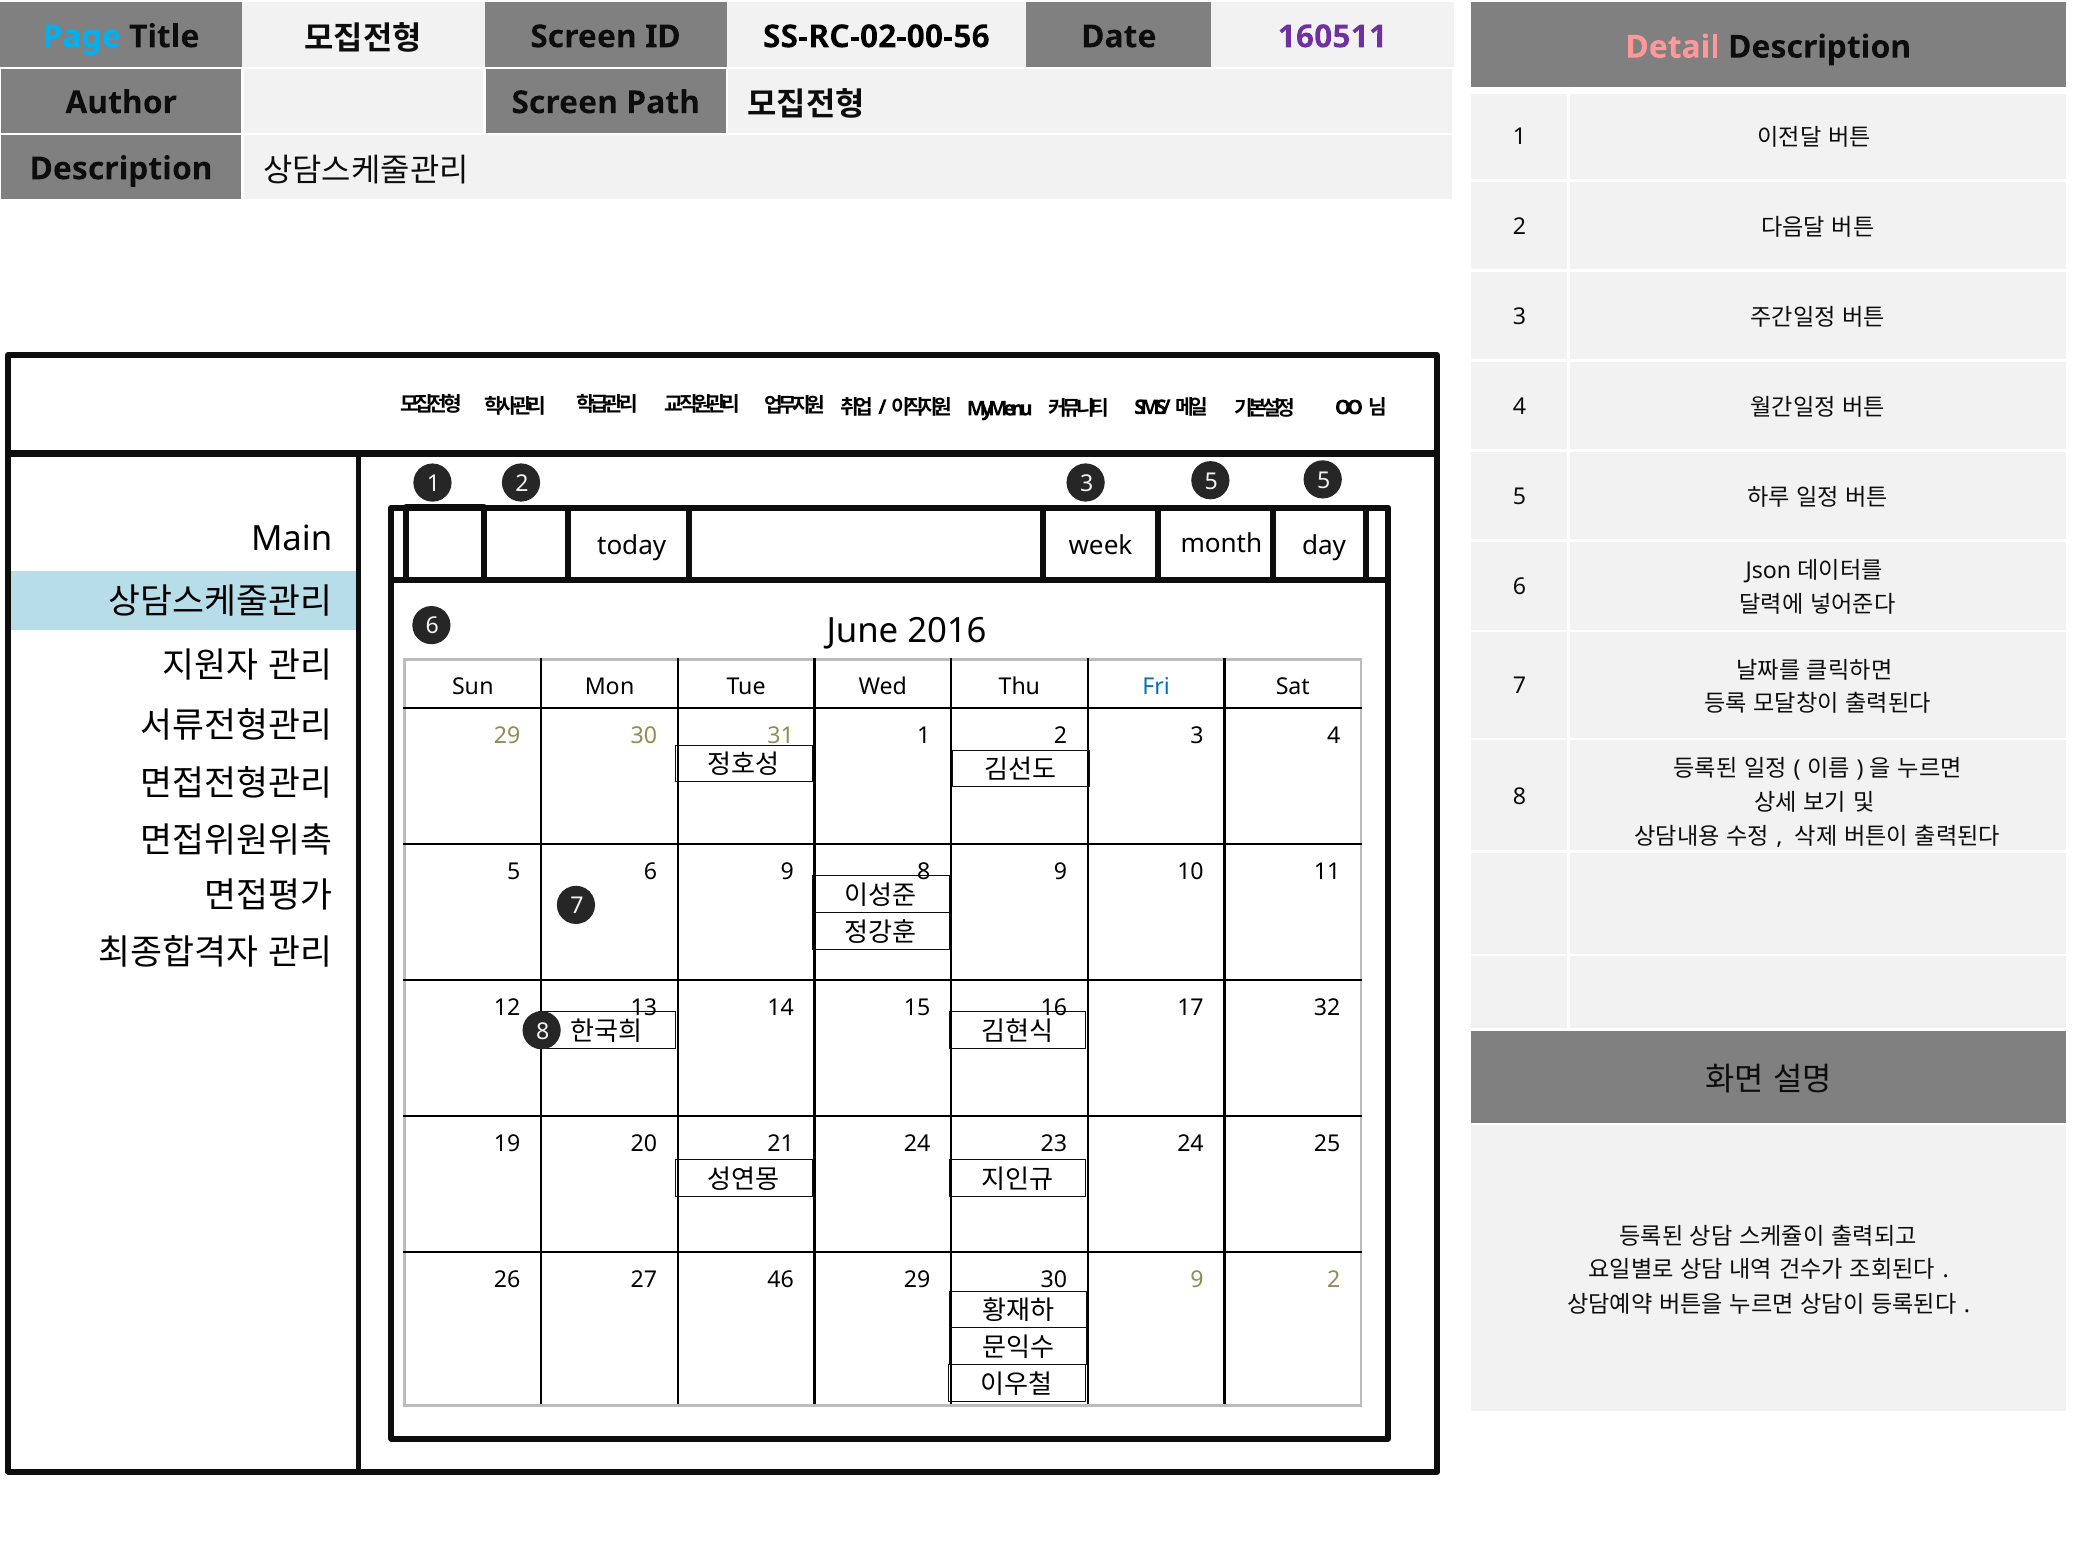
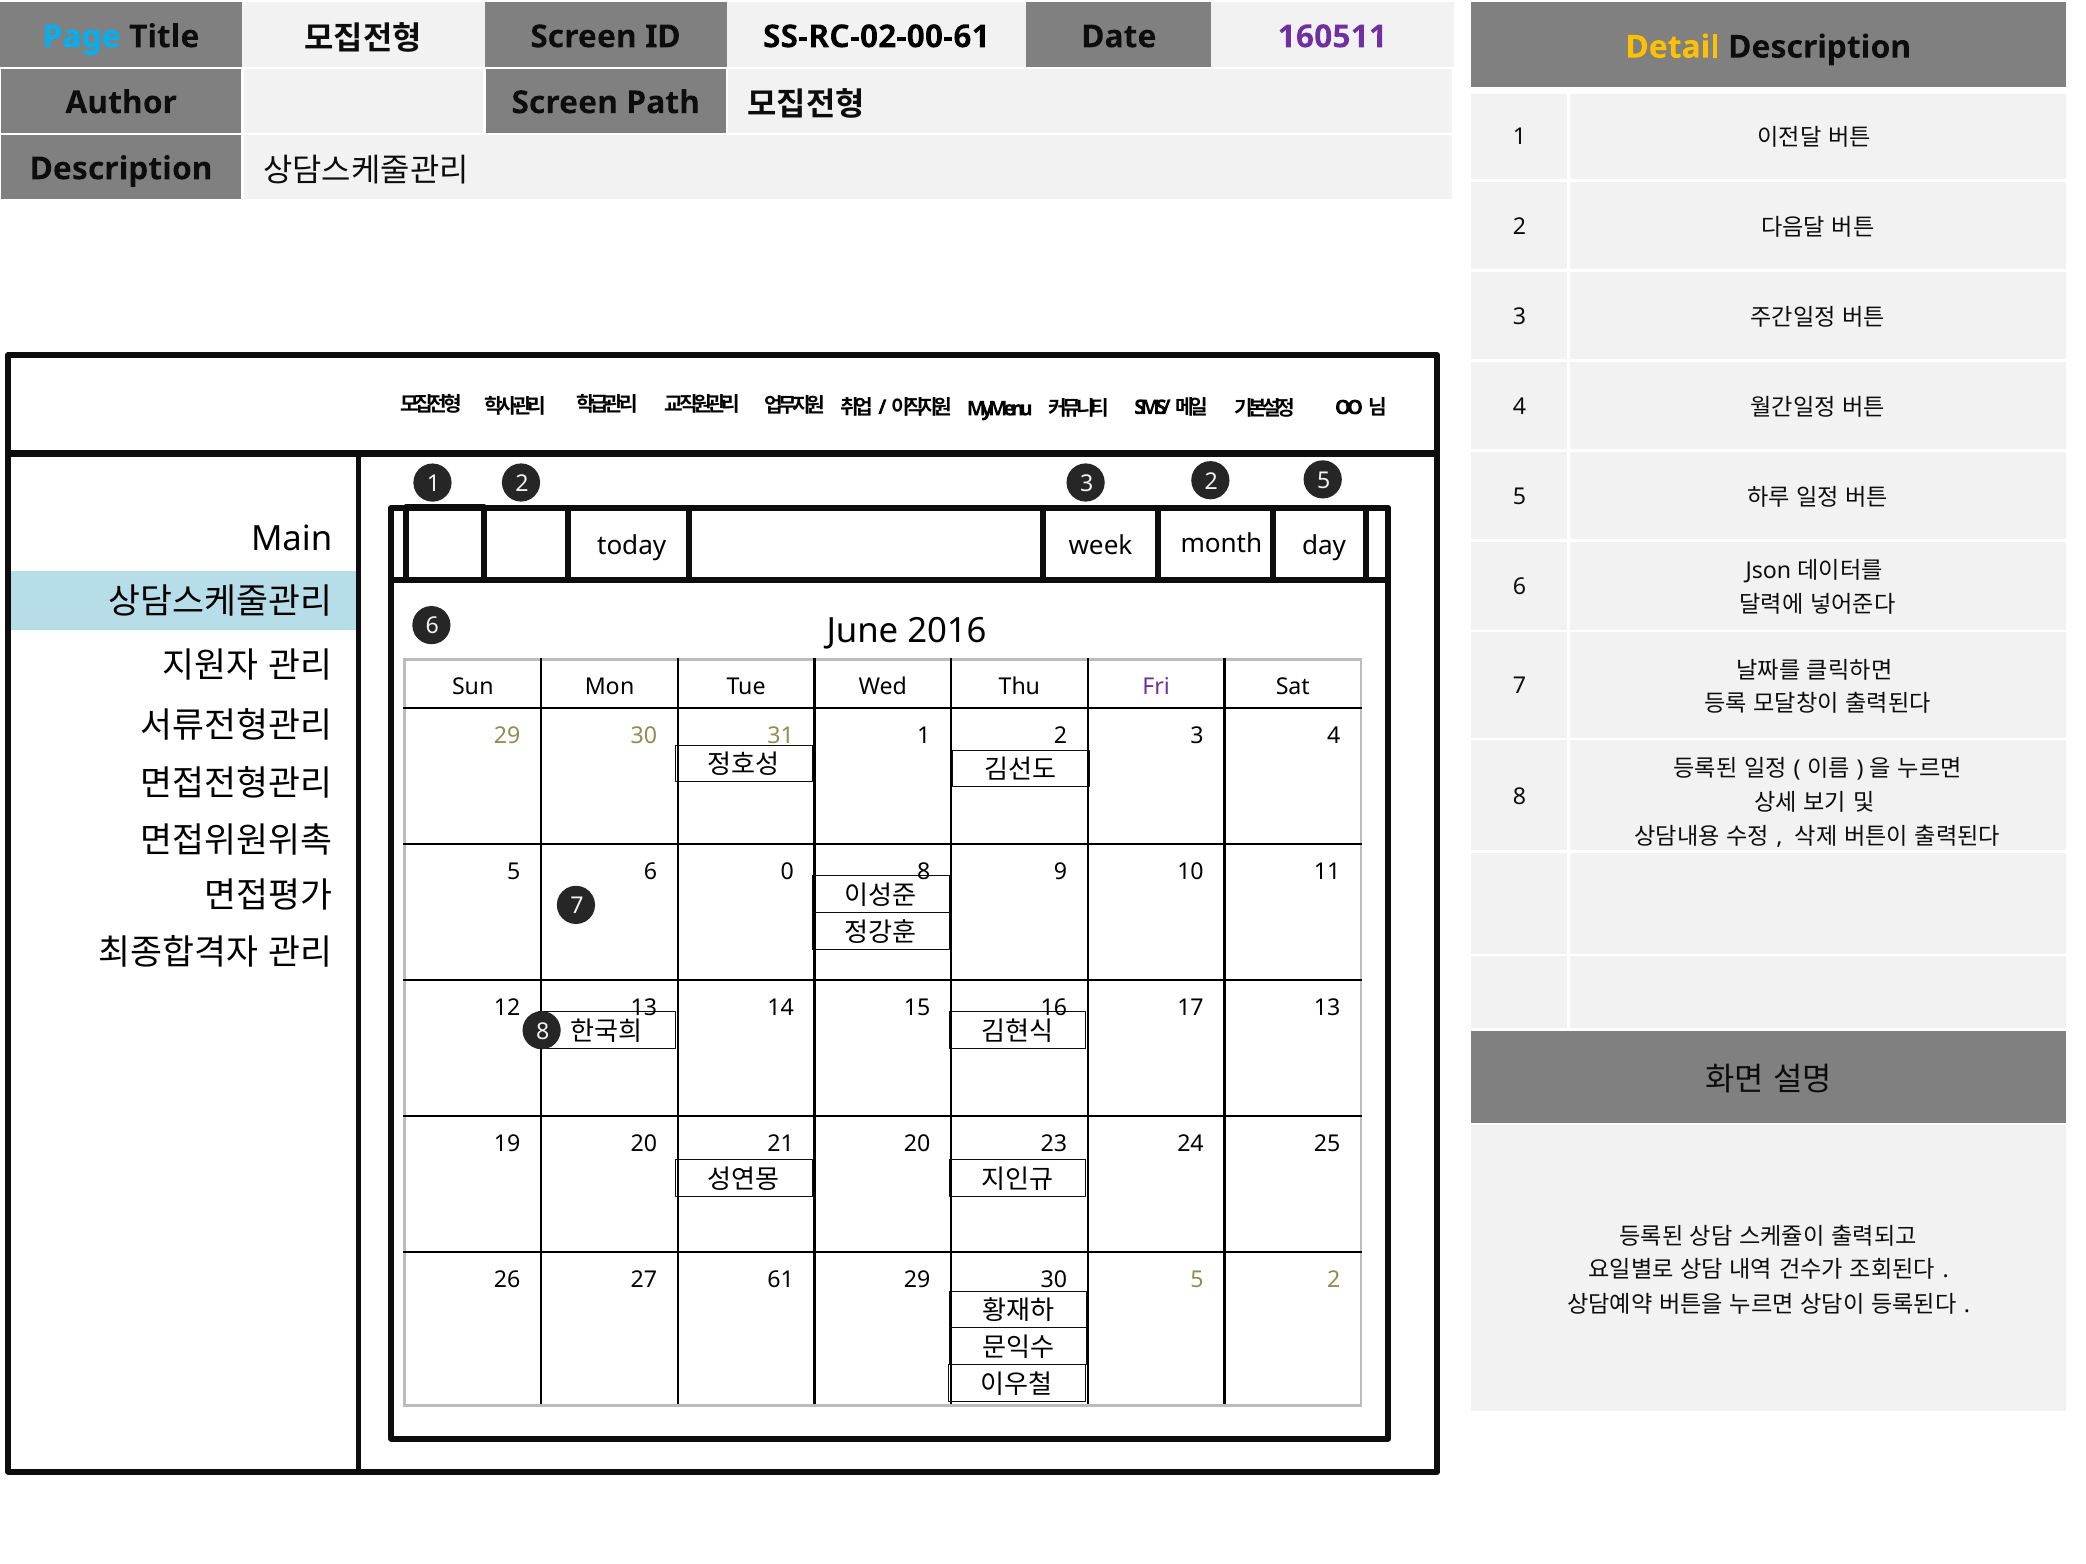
SS-RC-02-00-56: SS-RC-02-00-56 -> SS-RC-02-00-61 (876, 37)
Detail colour: pink -> yellow (1673, 47)
3 5: 5 -> 2 (1211, 482)
Fri colour: blue -> purple (1156, 687)
6 9: 9 -> 0 (787, 872)
17 32: 32 -> 13 (1327, 1008)
21 24: 24 -> 20 (917, 1144)
46: 46 -> 61 (781, 1281)
30 9: 9 -> 5 (1197, 1281)
